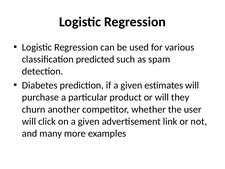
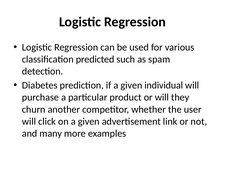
estimates: estimates -> individual (164, 85)
